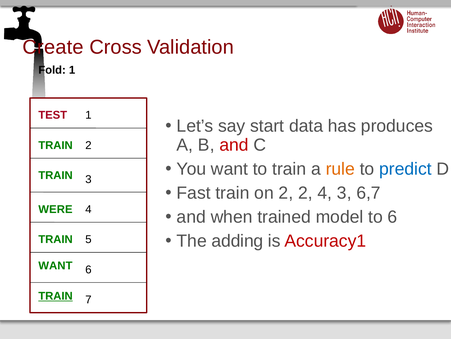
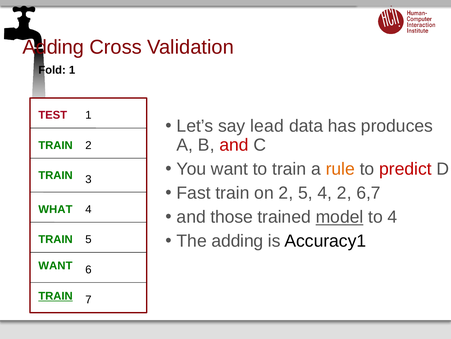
Create: Create -> Adding (53, 47)
start: start -> lead (267, 126)
predict colour: blue -> red (405, 169)
2 2: 2 -> 5 (305, 193)
4 3: 3 -> 2 (344, 193)
WERE: WERE -> WHAT (55, 209)
when: when -> those (232, 217)
model underline: none -> present (340, 217)
to 6: 6 -> 4 (393, 217)
Accuracy1 colour: red -> black (325, 241)
